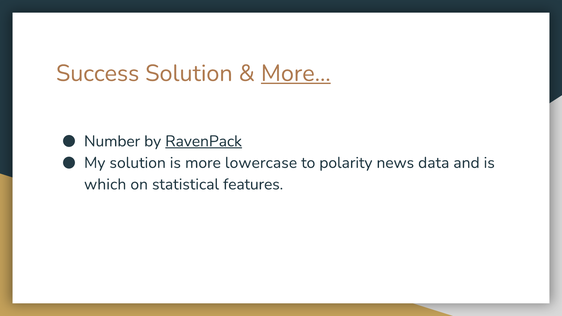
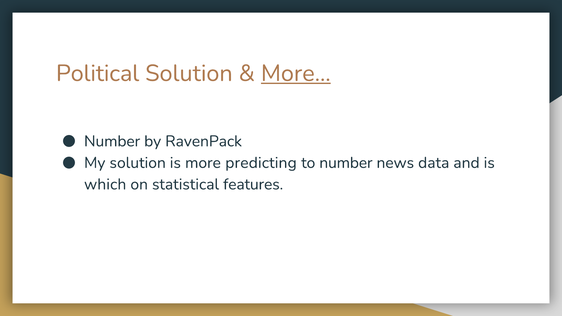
Success: Success -> Political (98, 73)
RavenPack underline: present -> none (204, 141)
lowercase: lowercase -> predicting (261, 163)
to polarity: polarity -> number (346, 163)
